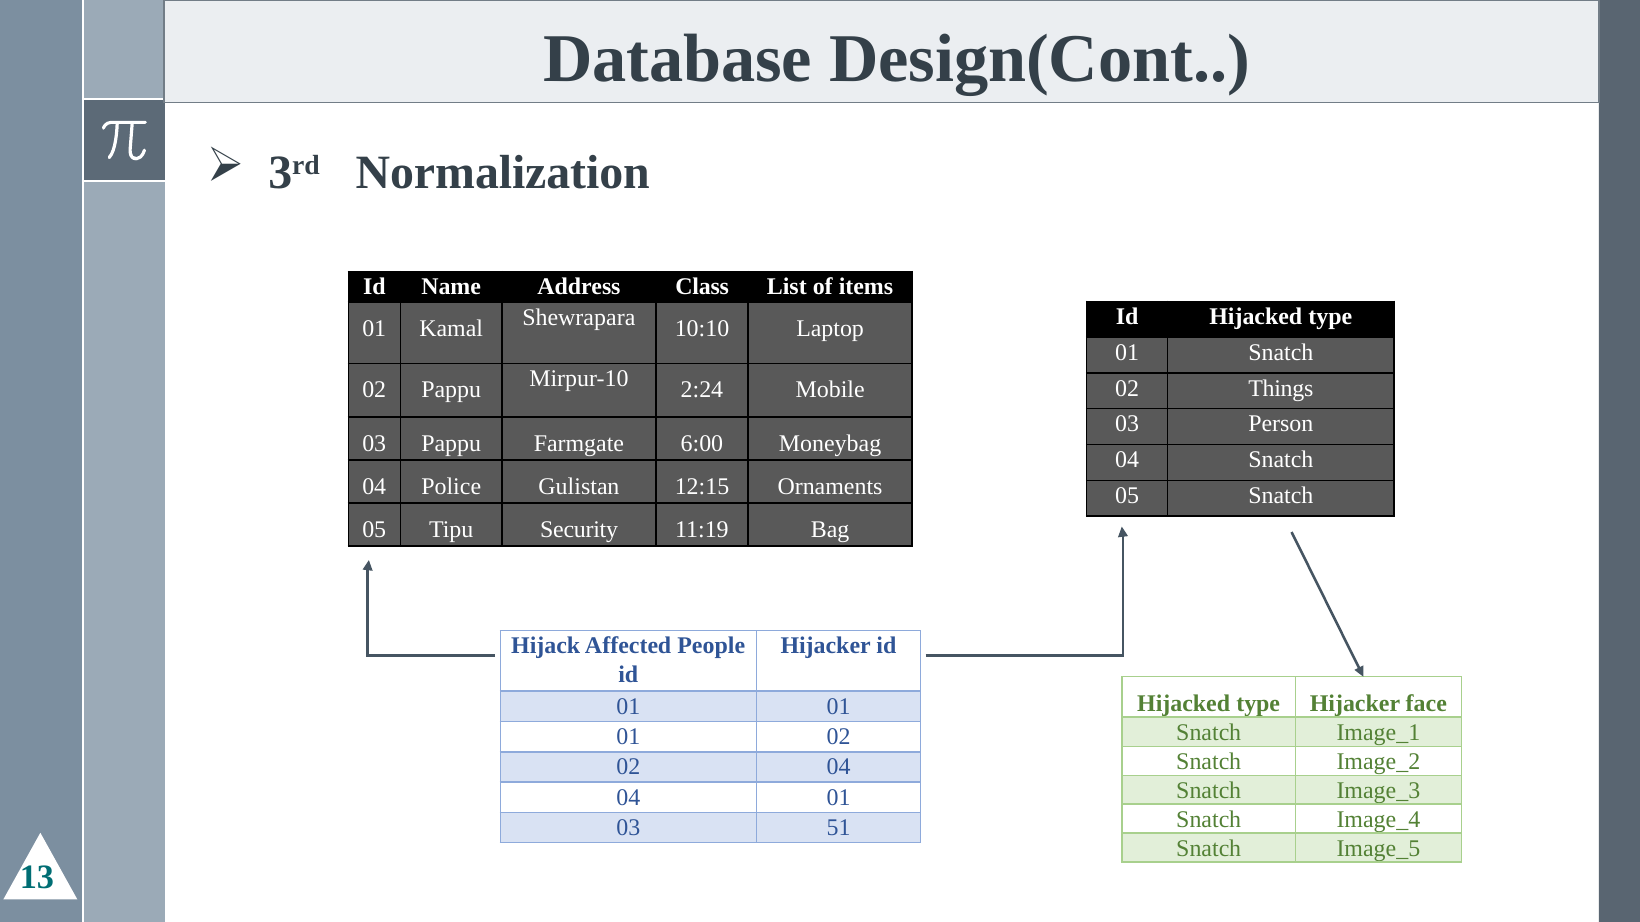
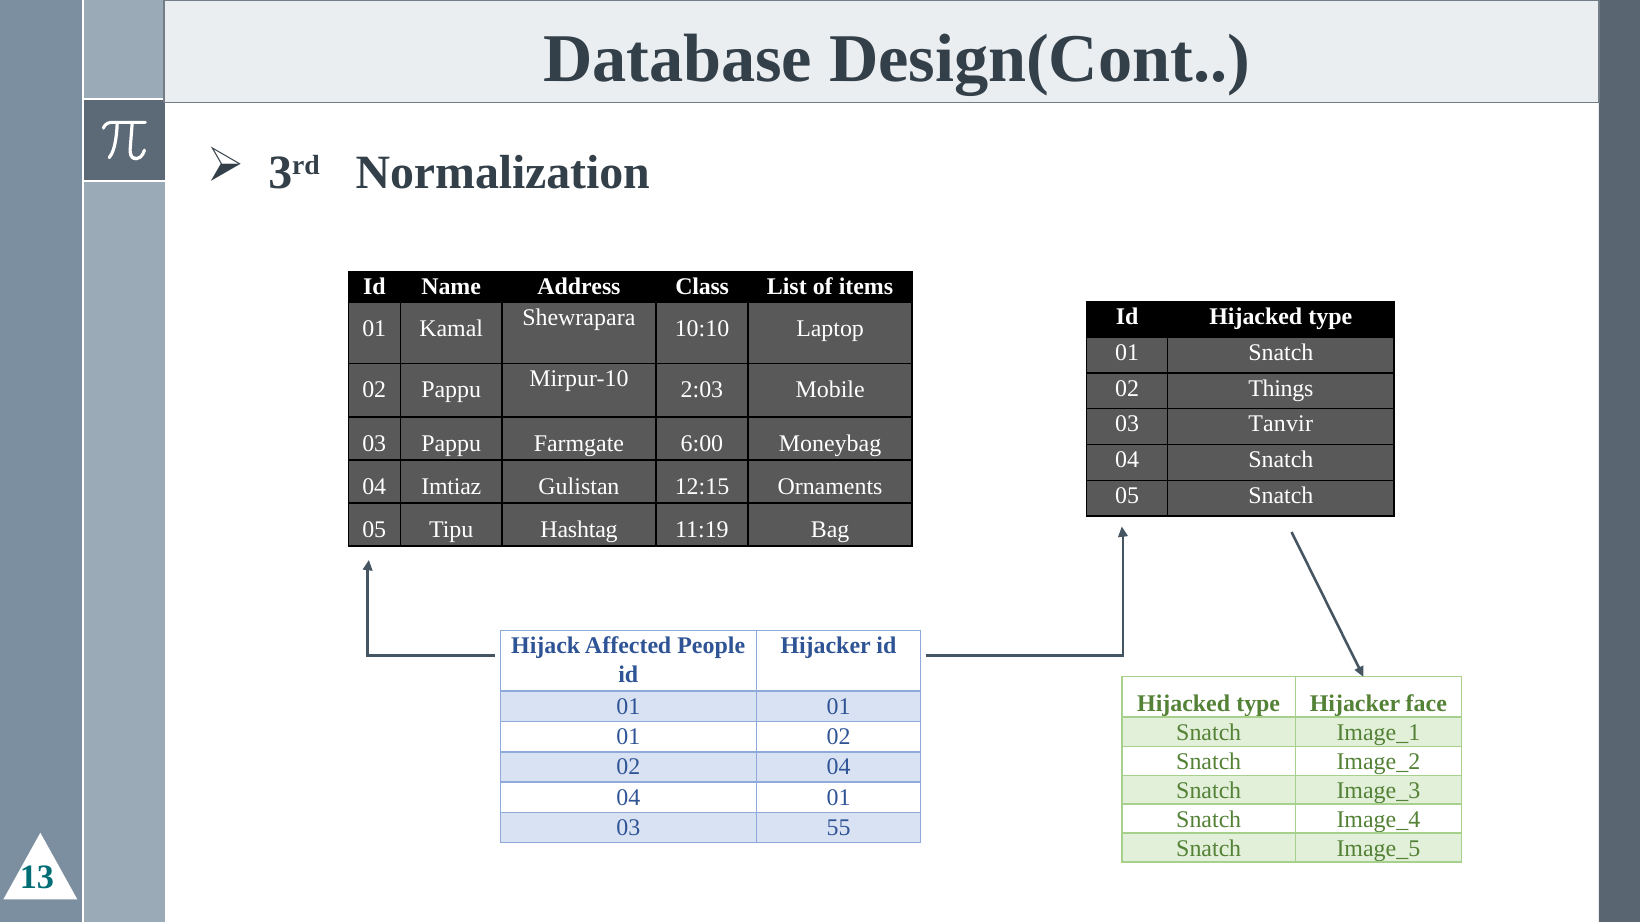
2:24: 2:24 -> 2:03 (702, 390)
Person: Person -> Tanvir (1281, 424)
Police: Police -> Imtiaz (451, 487)
Security: Security -> Hashtag (579, 530)
51: 51 -> 55 (839, 828)
